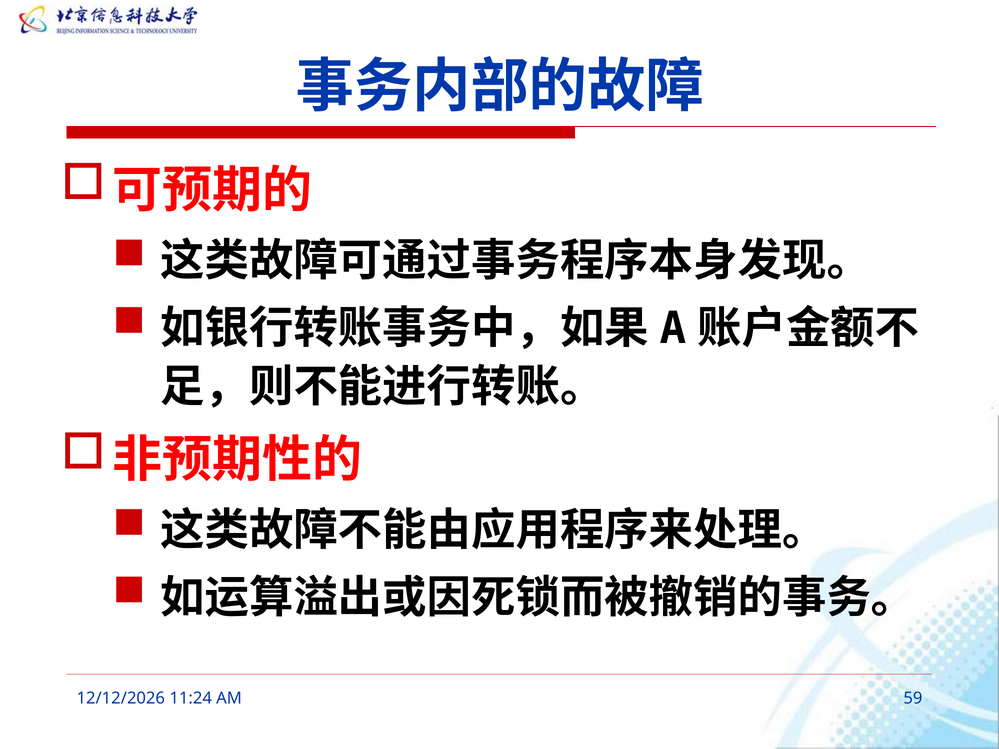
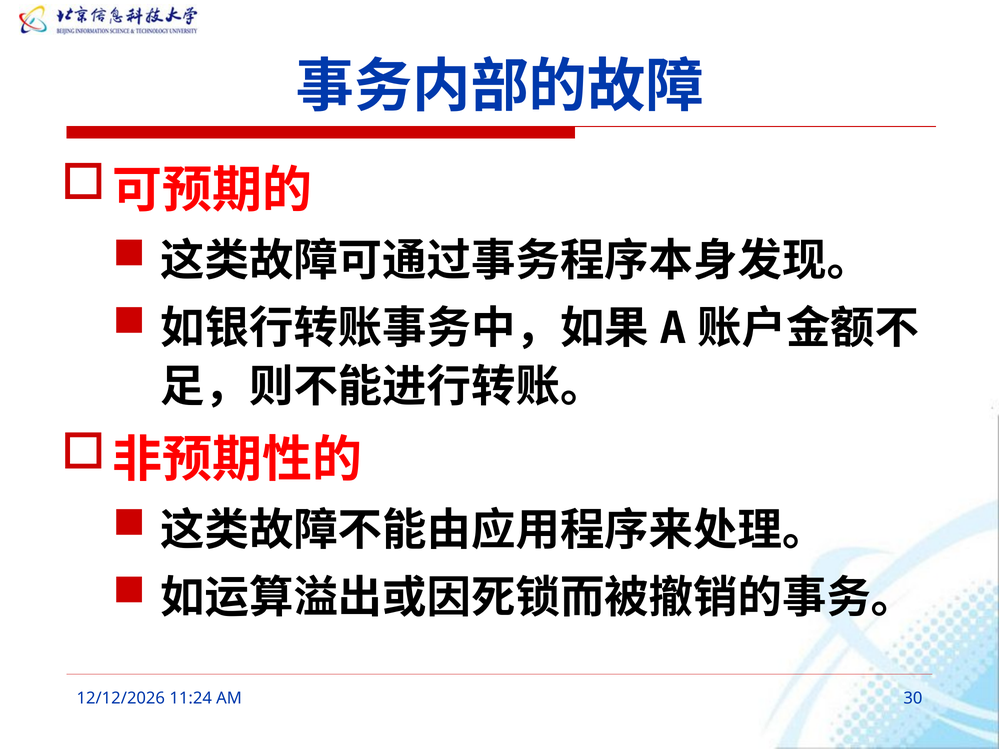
59: 59 -> 30 (913, 698)
